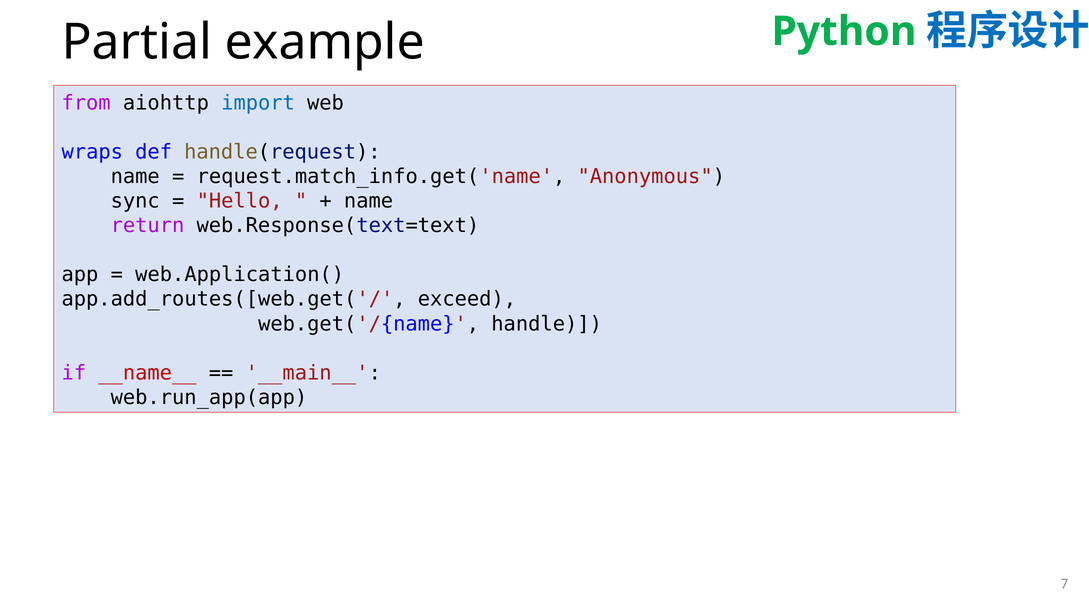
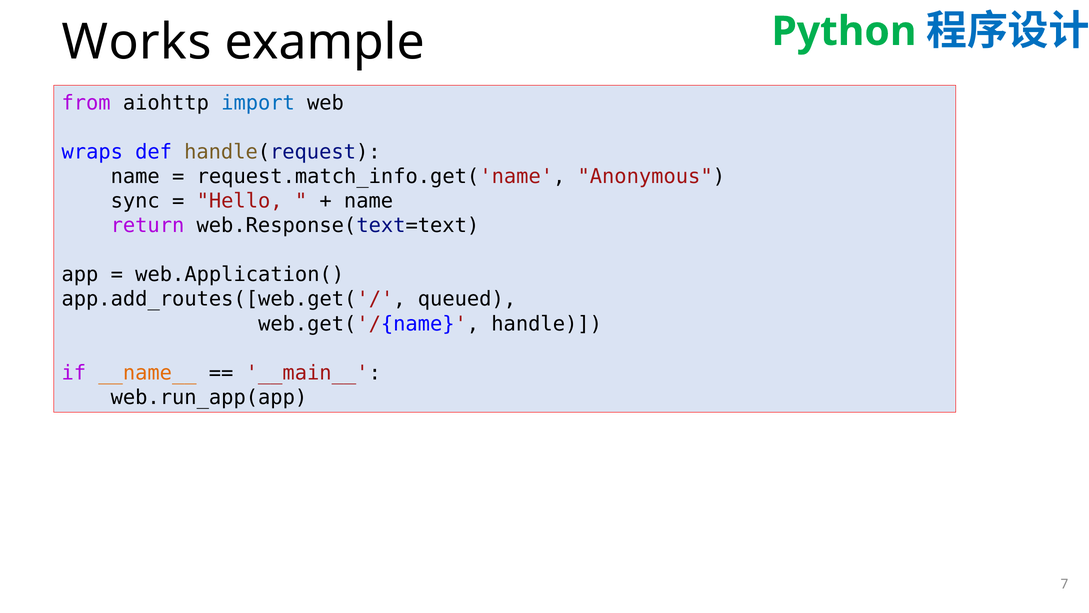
Partial: Partial -> Works (137, 42)
exceed: exceed -> queued (467, 299)
__name__ colour: red -> orange (147, 373)
